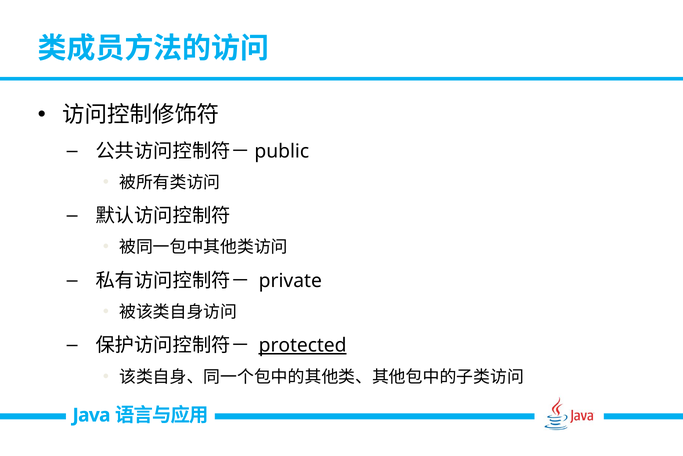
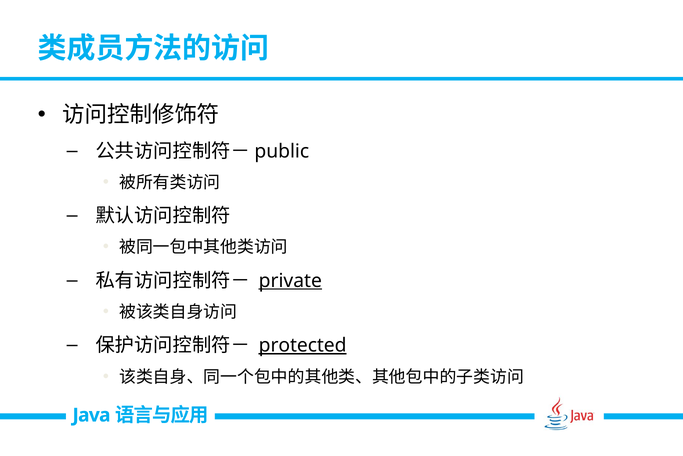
private underline: none -> present (290, 280)
